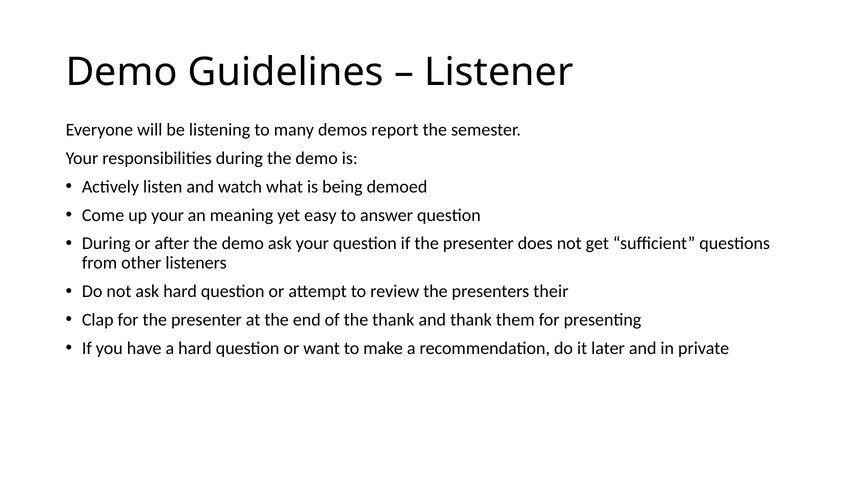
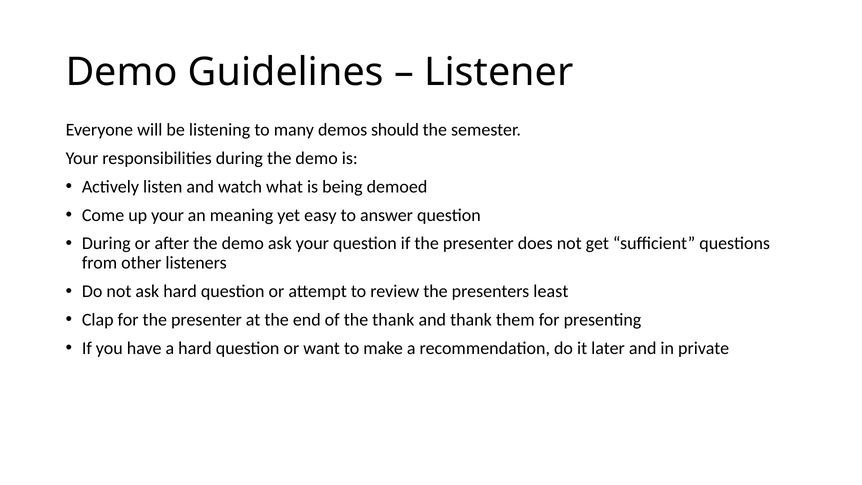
report: report -> should (395, 130)
their: their -> least (551, 291)
